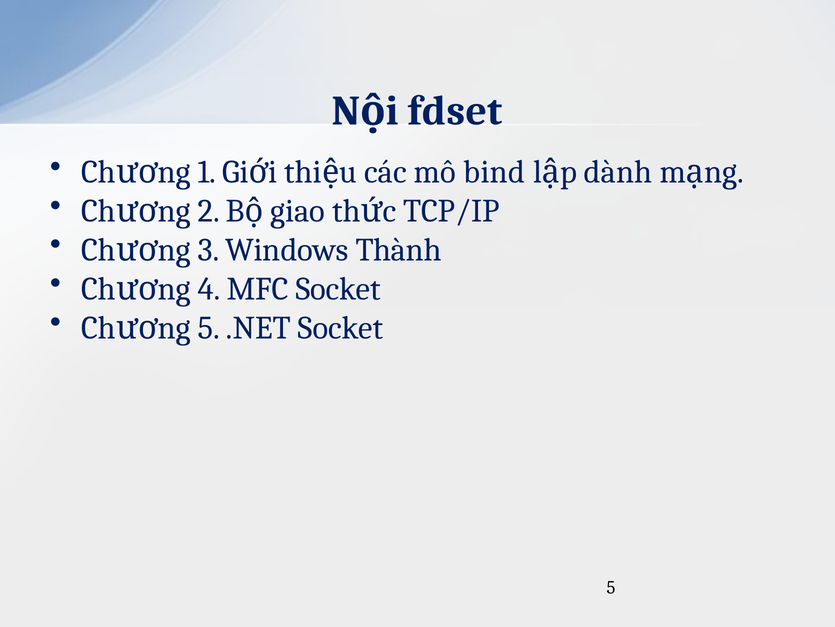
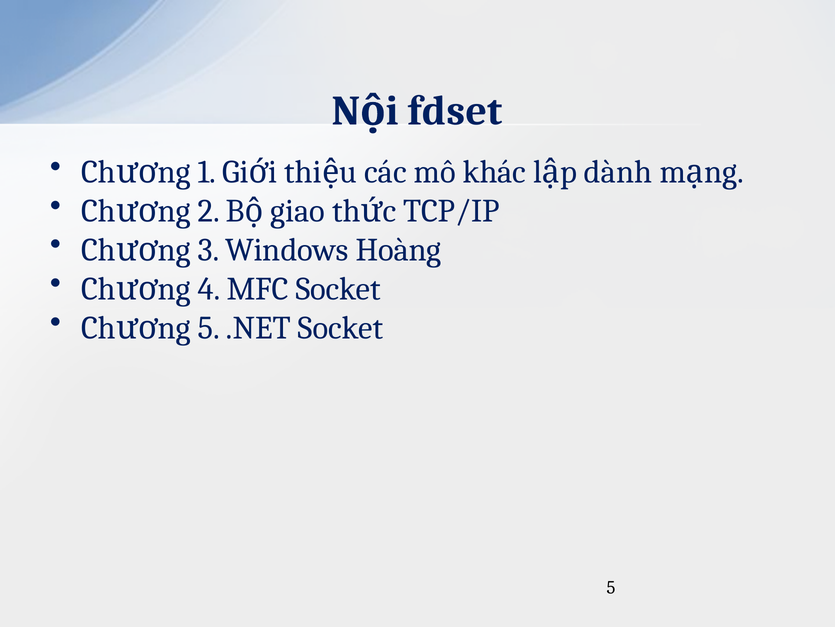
bind: bind -> khác (495, 172)
Thành: Thành -> Hoàng (399, 250)
